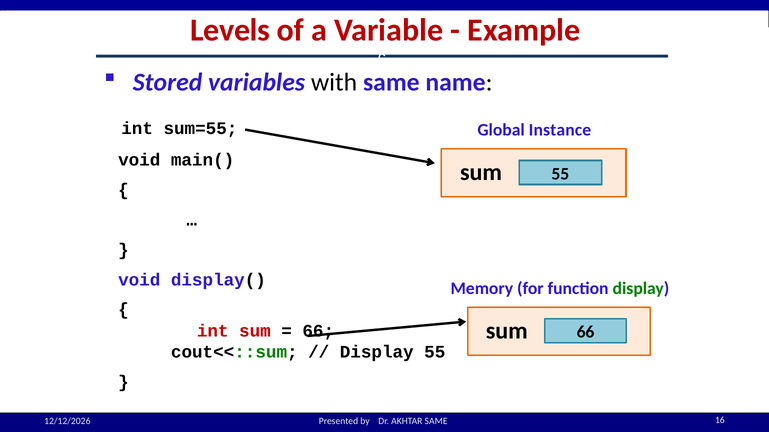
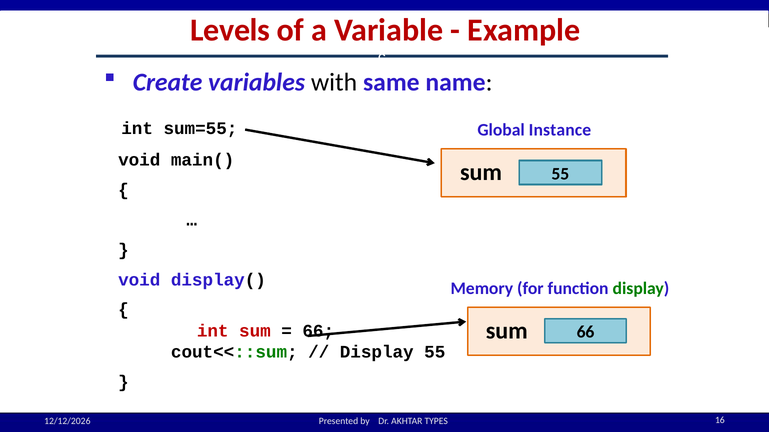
Stored: Stored -> Create (168, 83)
AKHTAR SAME: SAME -> TYPES (436, 422)
